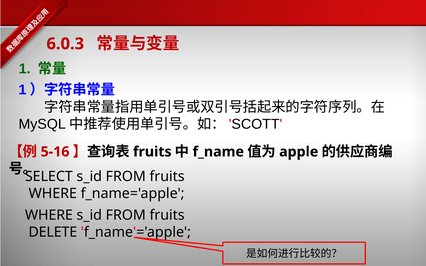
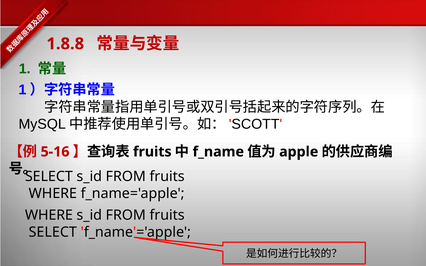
6.0.3: 6.0.3 -> 1.8.8 (65, 44)
DELETE: DELETE -> SELECT (53, 232)
